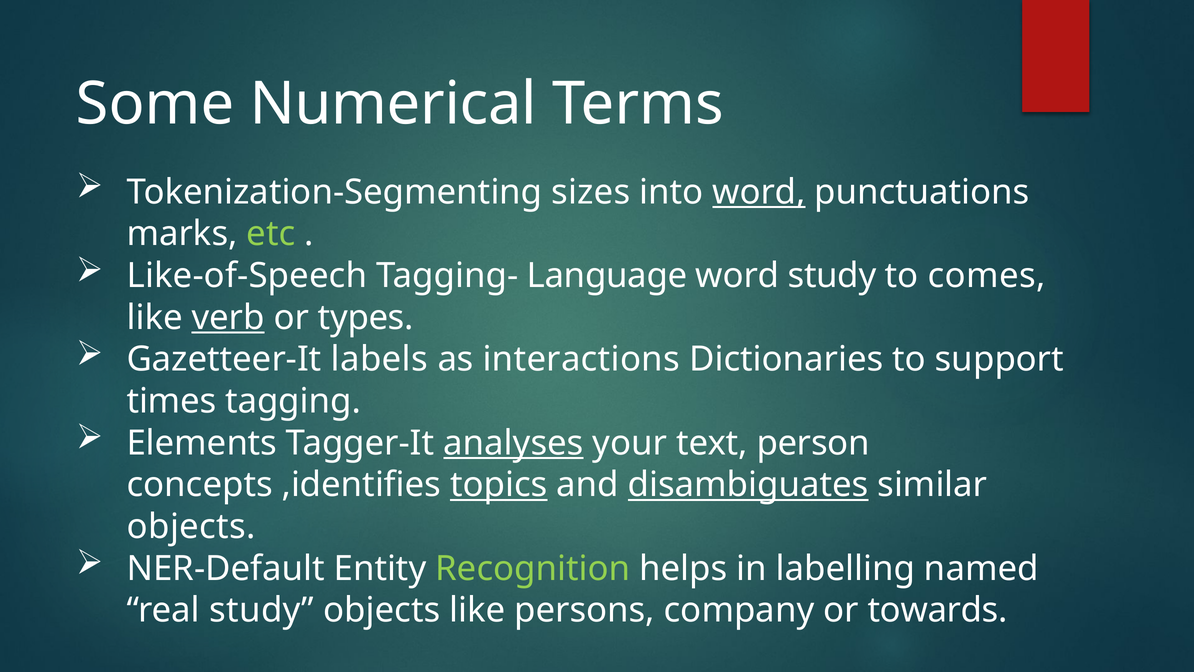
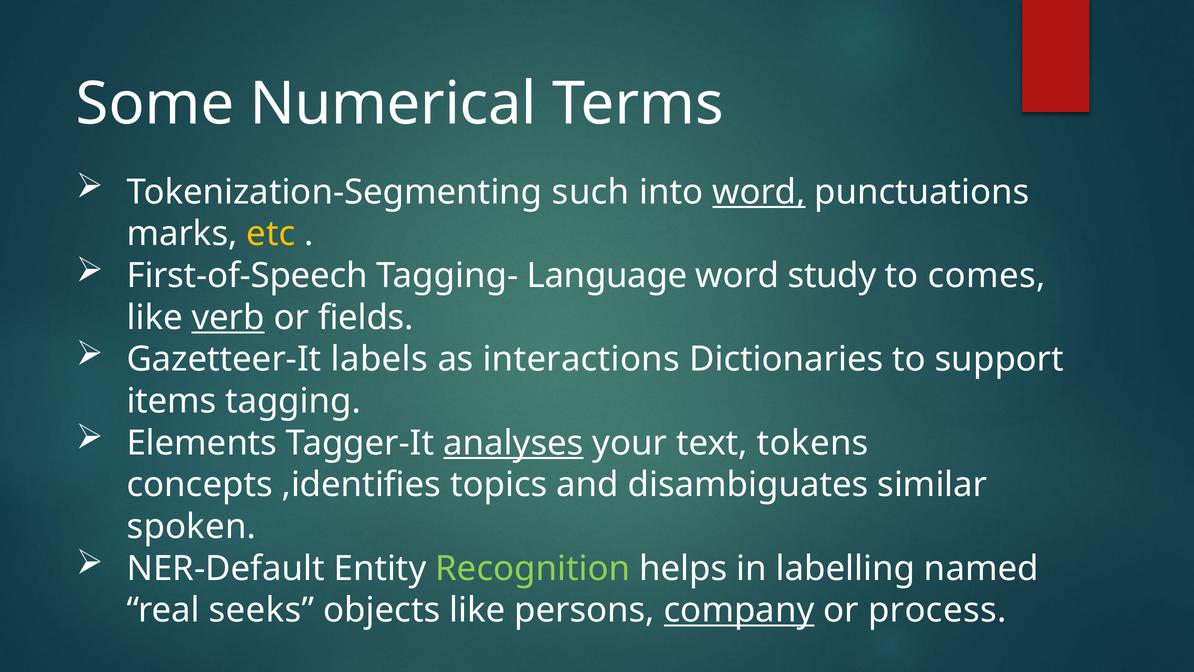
sizes: sizes -> such (591, 192)
etc colour: light green -> yellow (271, 234)
Like-of-Speech: Like-of-Speech -> First-of-Speech (247, 276)
types: types -> fields (366, 317)
times: times -> items (171, 401)
person: person -> tokens (813, 443)
topics underline: present -> none (499, 485)
disambiguates underline: present -> none (748, 485)
objects: objects -> spoken (191, 526)
real study: study -> seeks (262, 610)
company underline: none -> present (739, 610)
towards: towards -> process (937, 610)
